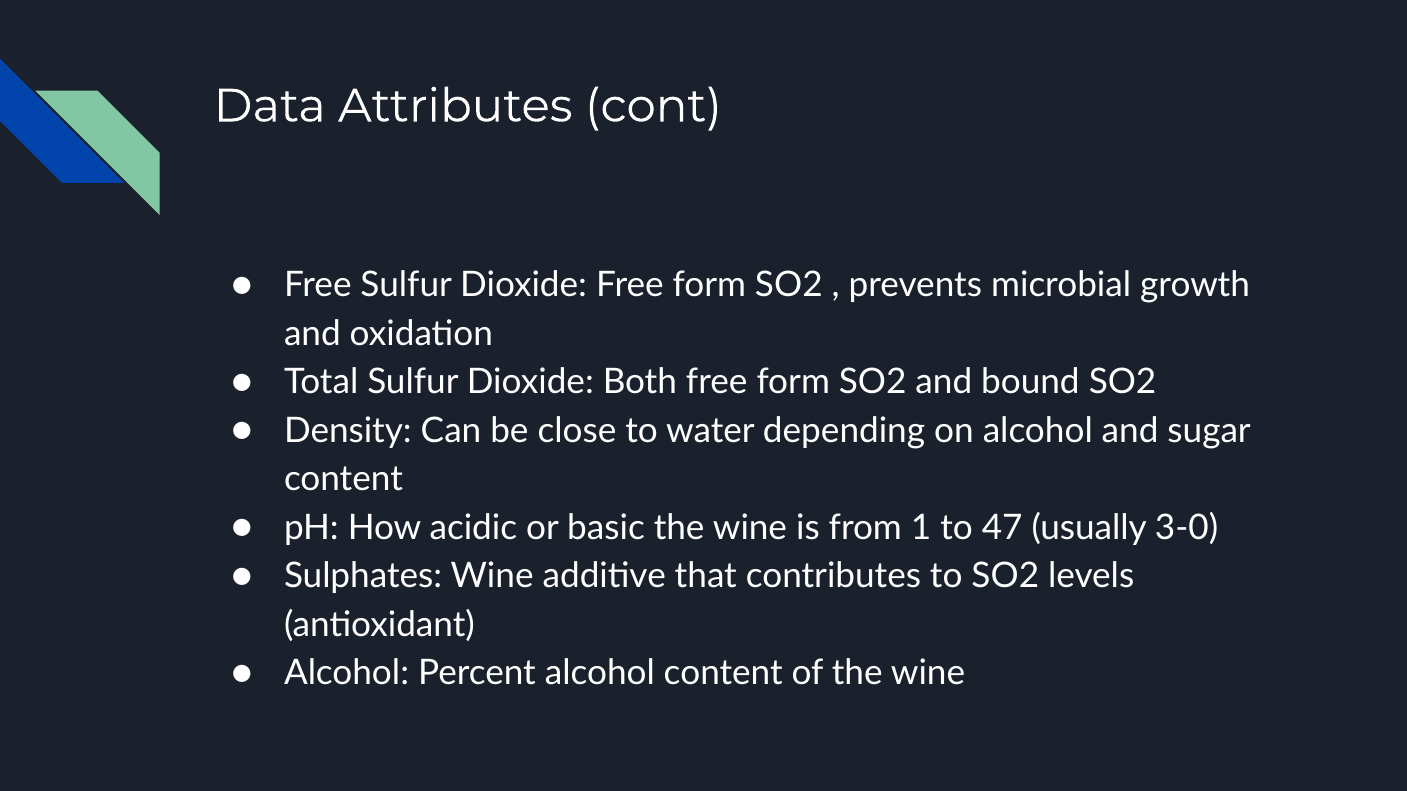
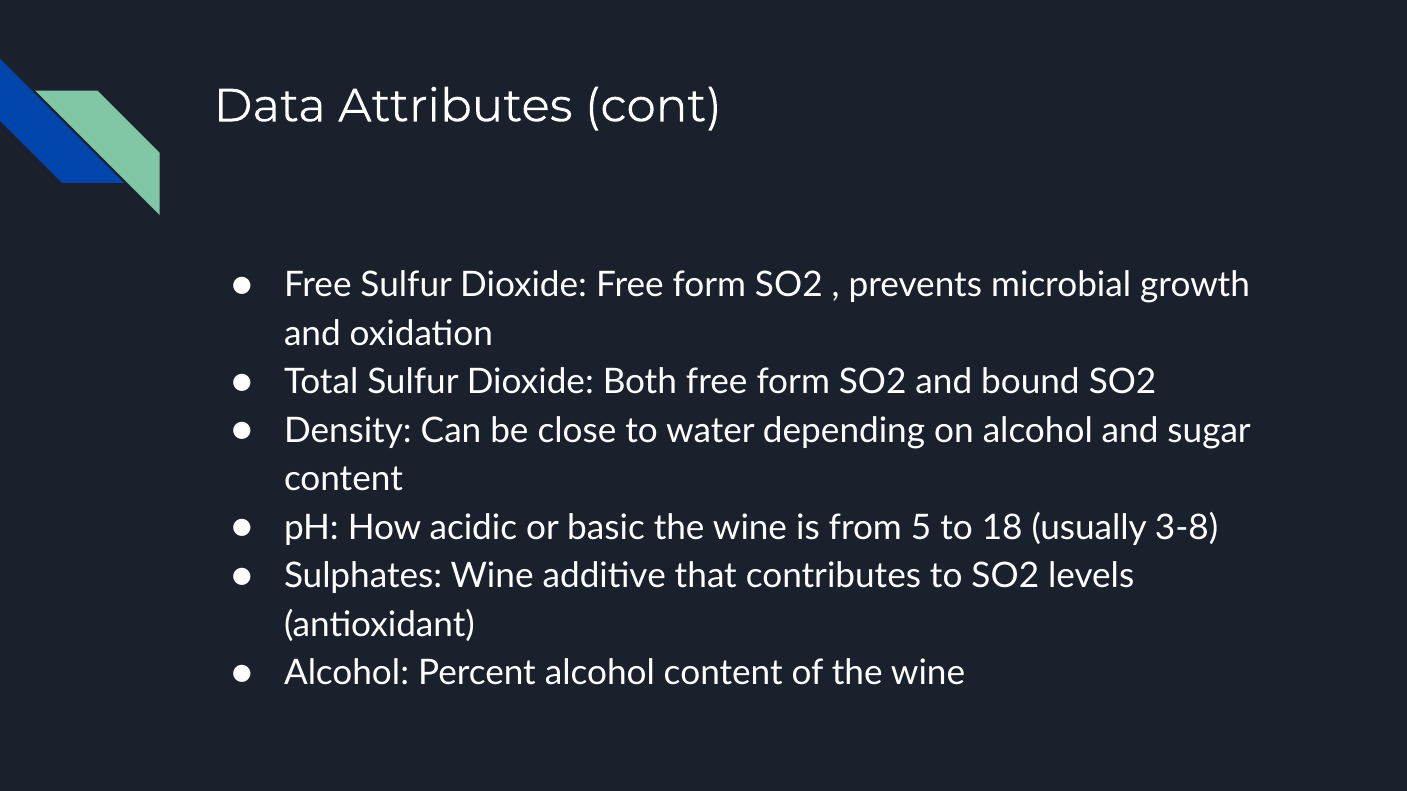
1: 1 -> 5 (921, 528)
47: 47 -> 18 (1002, 528)
3-0: 3-0 -> 3-8 (1187, 528)
